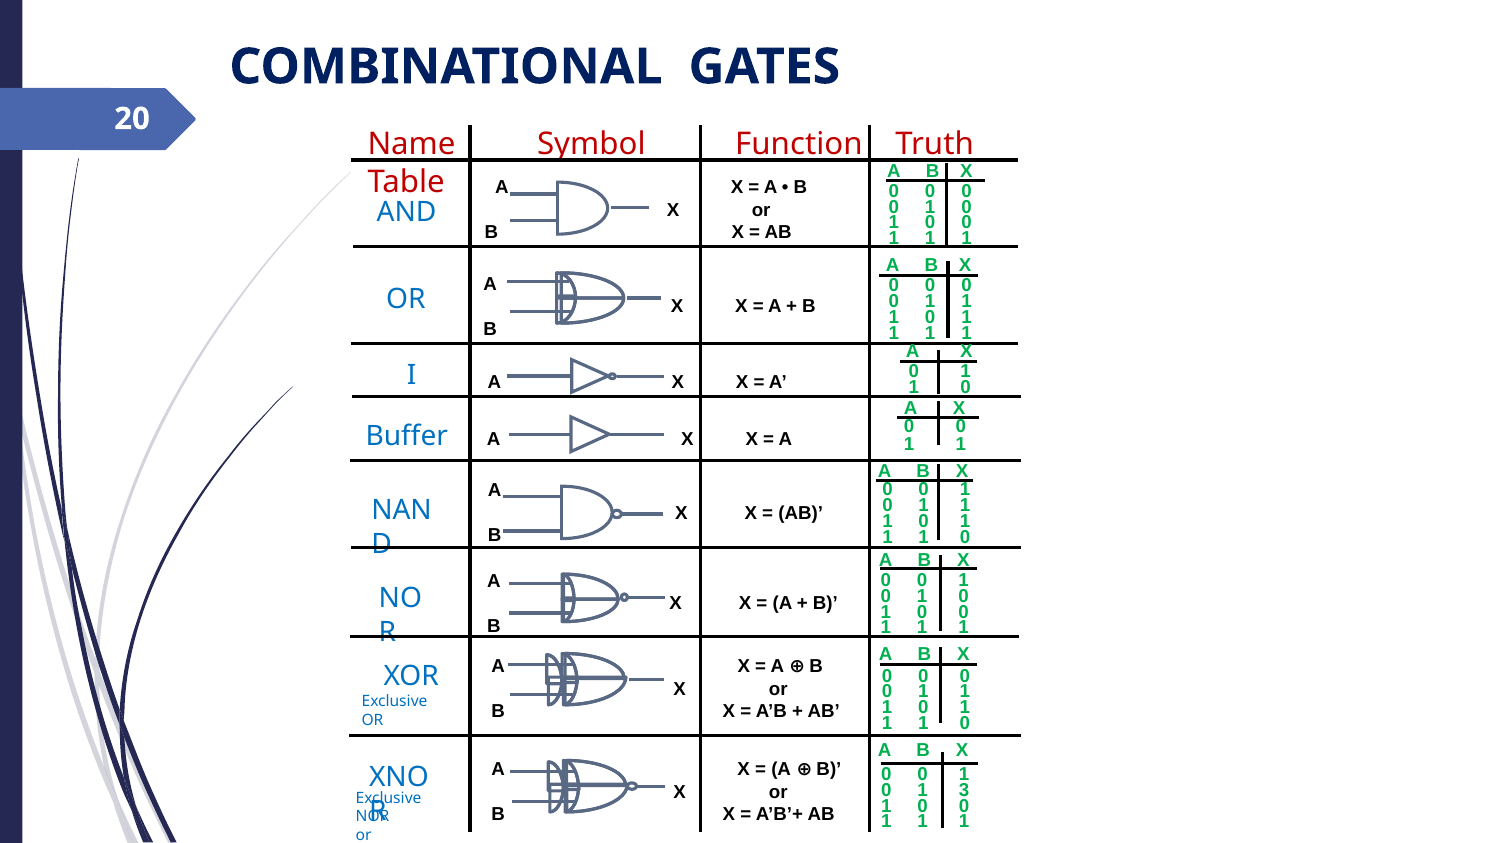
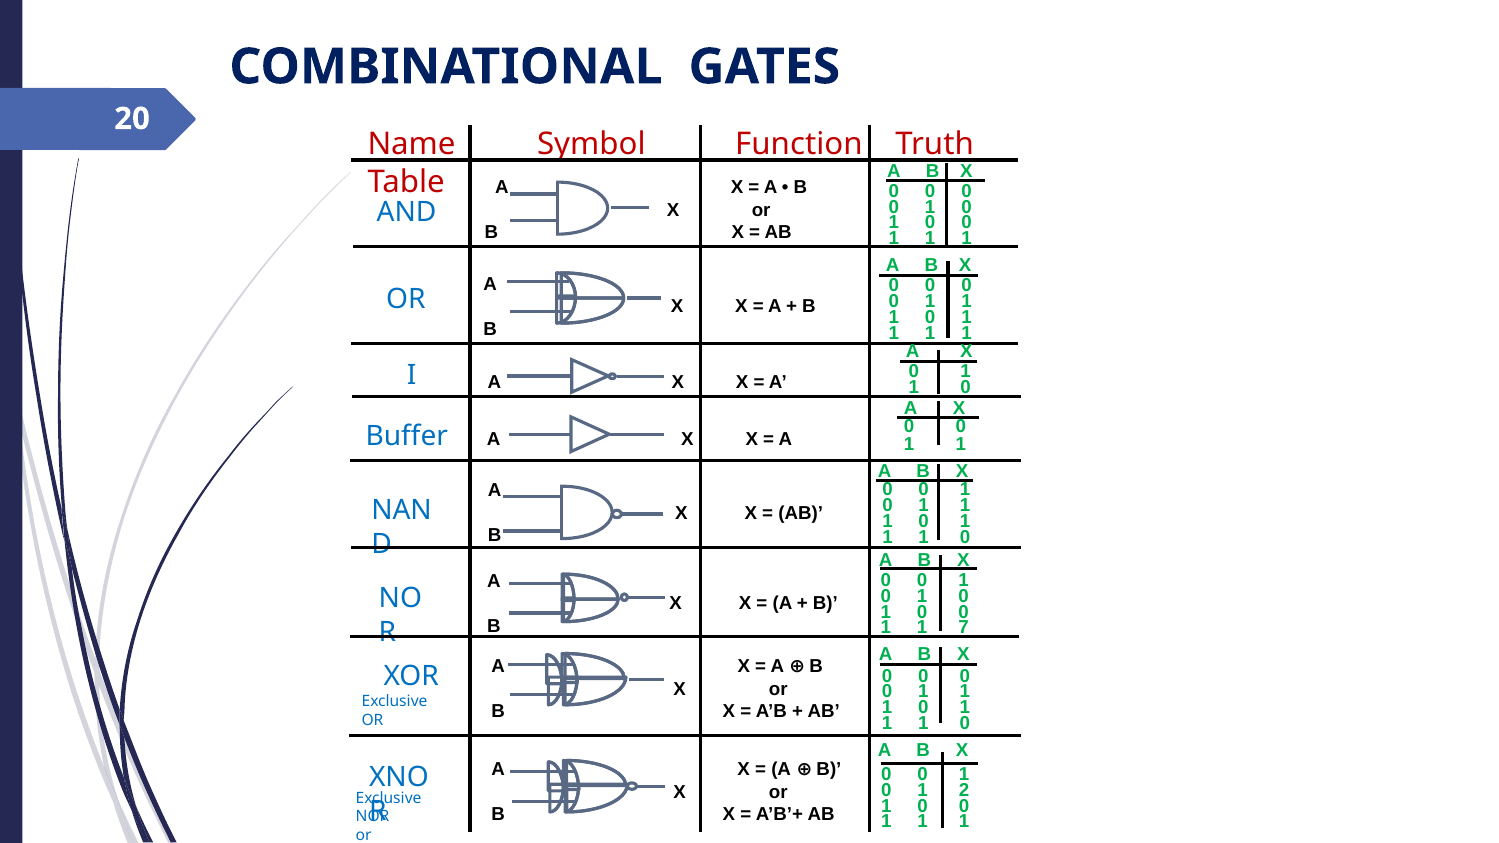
1: 1 -> 7 (964, 628)
3: 3 -> 2 (964, 790)
